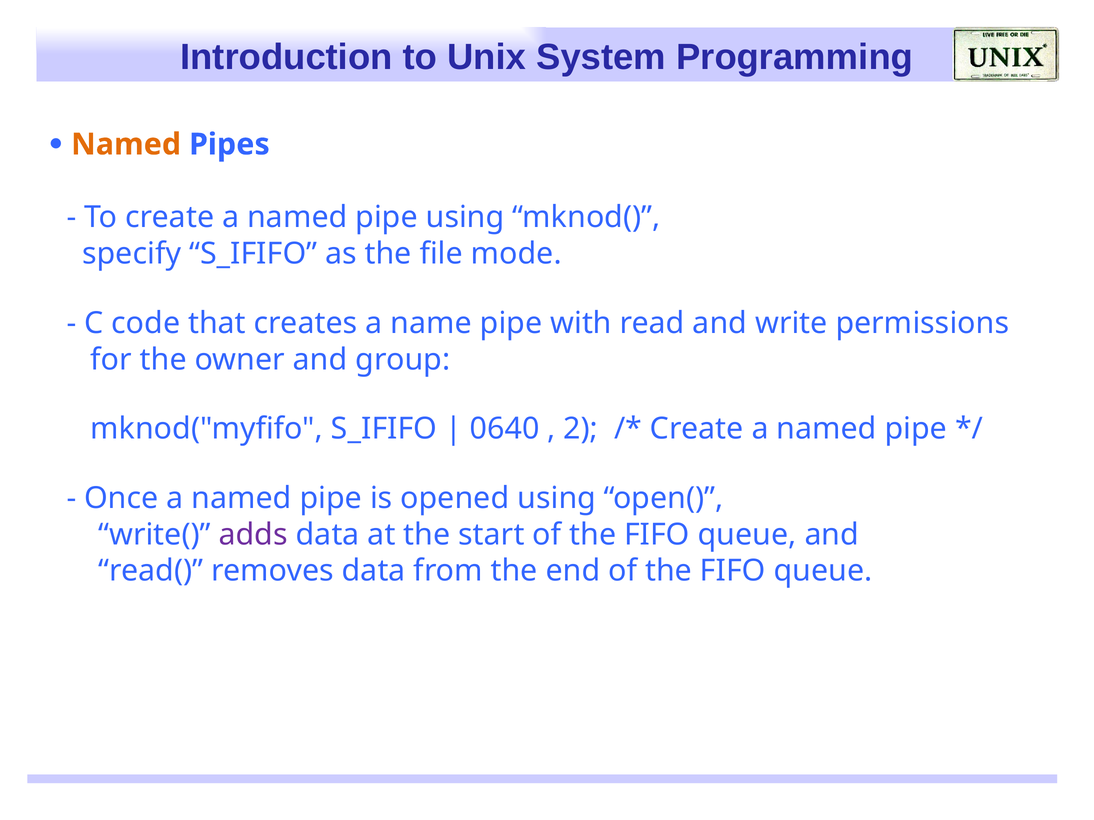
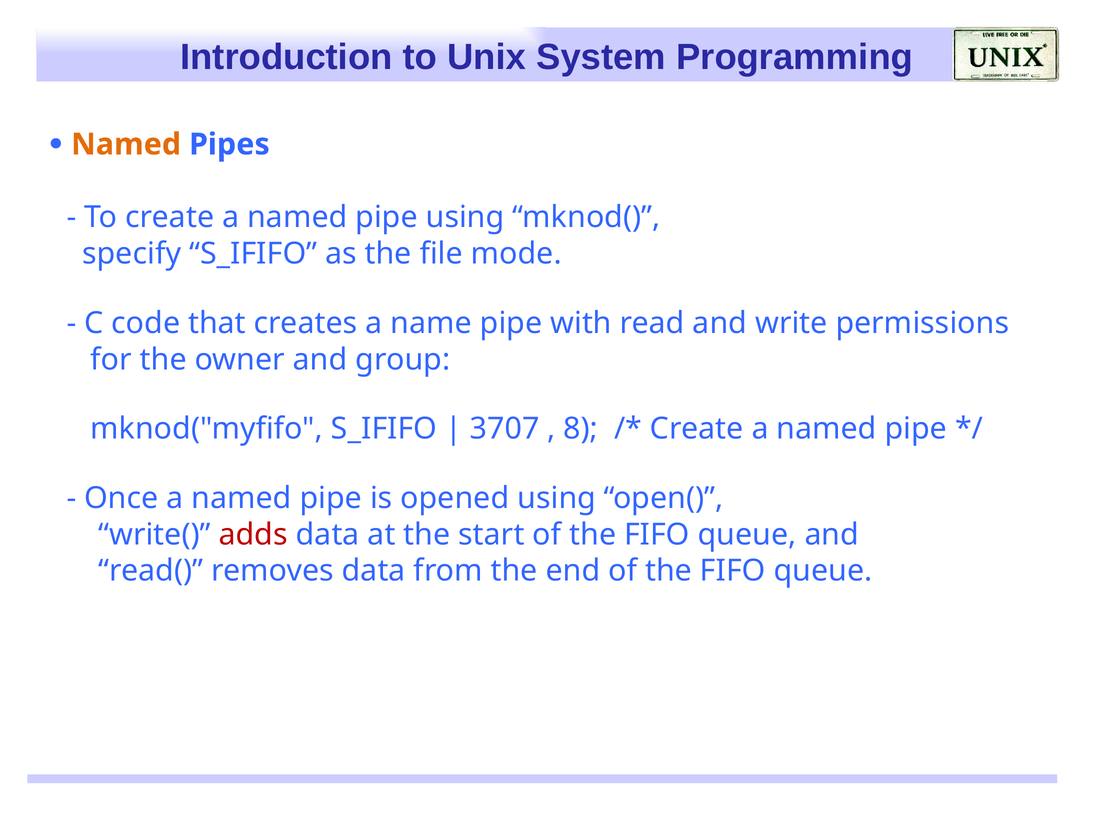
0640: 0640 -> 3707 (505, 429)
2: 2 -> 8 (581, 429)
adds colour: purple -> red (253, 535)
